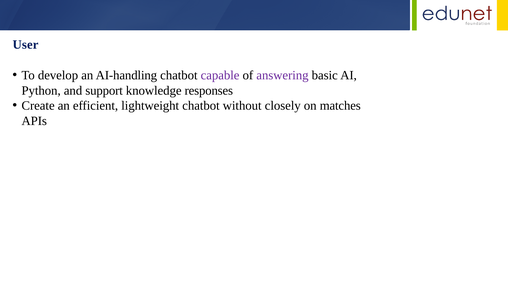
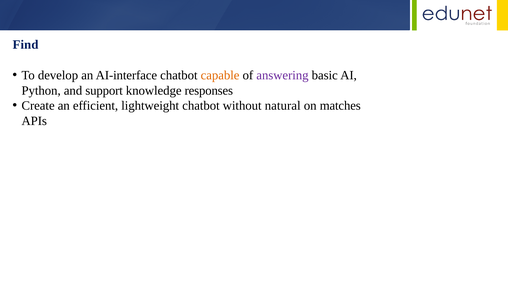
User: User -> Find (26, 45)
AI-handling: AI-handling -> AI-interface (126, 75)
capable colour: purple -> orange (220, 75)
closely: closely -> natural (283, 106)
